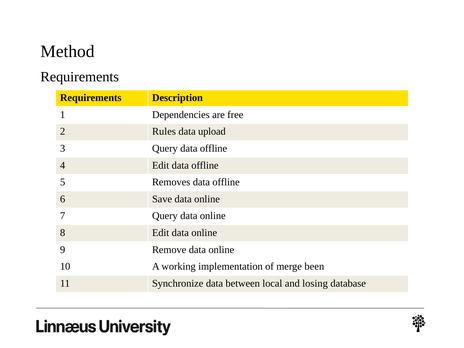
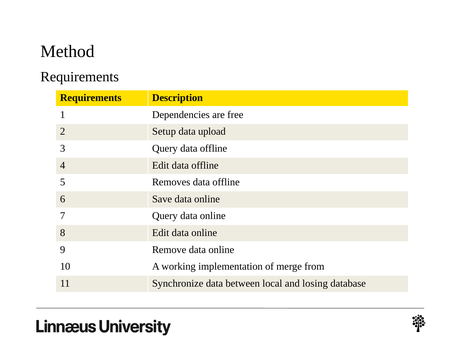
Rules: Rules -> Setup (164, 132)
been: been -> from (314, 266)
